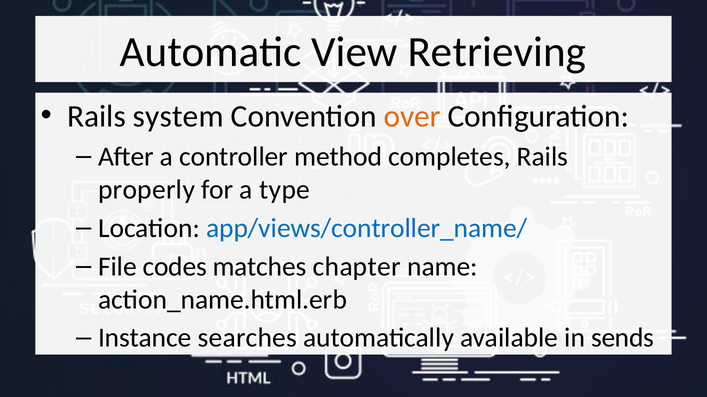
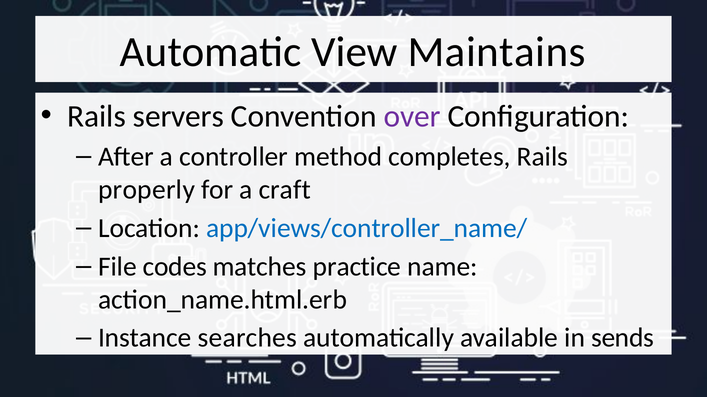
Retrieving: Retrieving -> Maintains (497, 52)
system: system -> servers (178, 117)
over colour: orange -> purple (412, 117)
type: type -> craft (285, 190)
chapter: chapter -> practice (357, 267)
